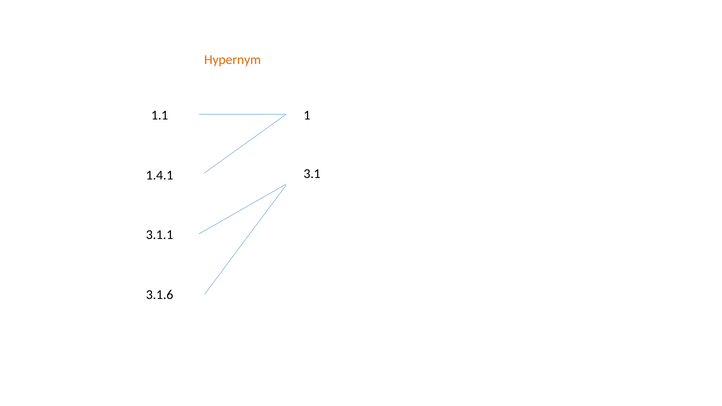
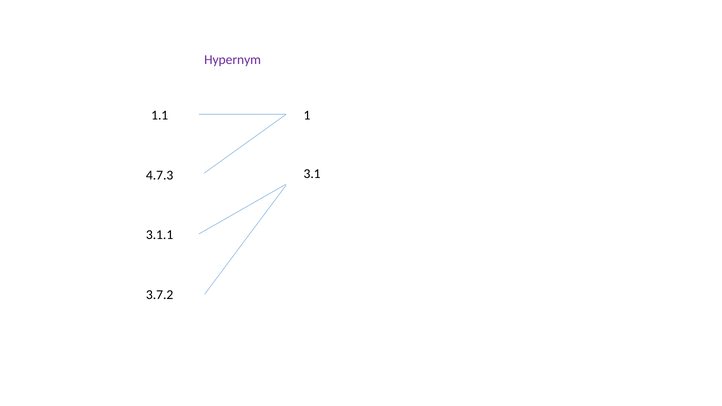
Hypernym colour: orange -> purple (233, 60)
1.4.1: 1.4.1 -> 4.7.3 (160, 175)
3.1.6: 3.1.6 -> 3.7.2 (160, 295)
